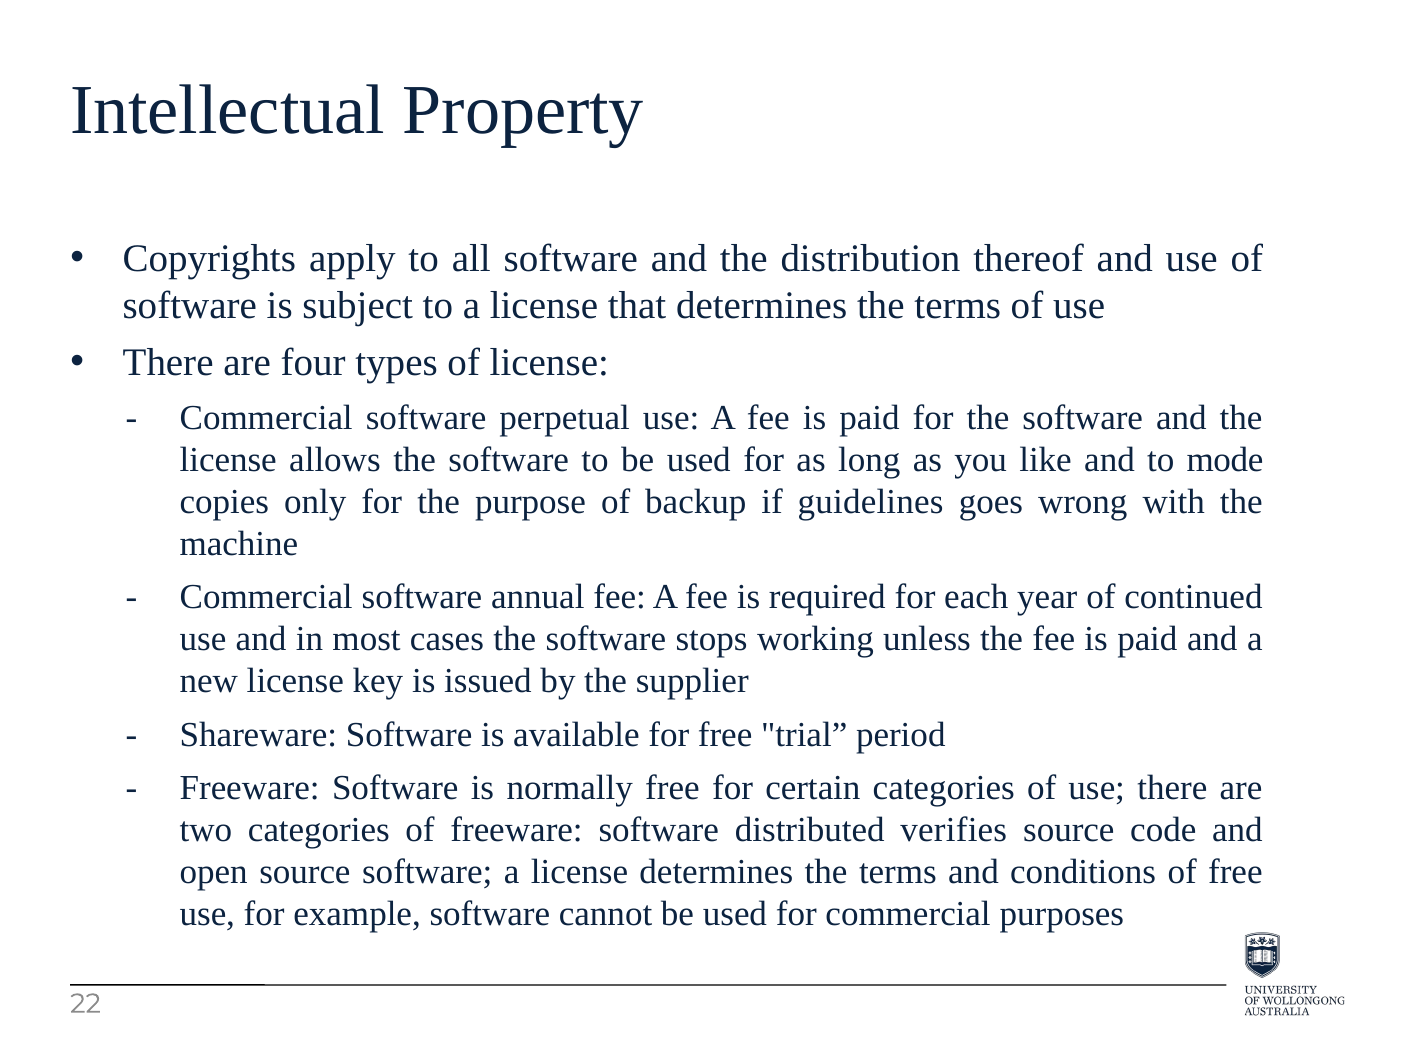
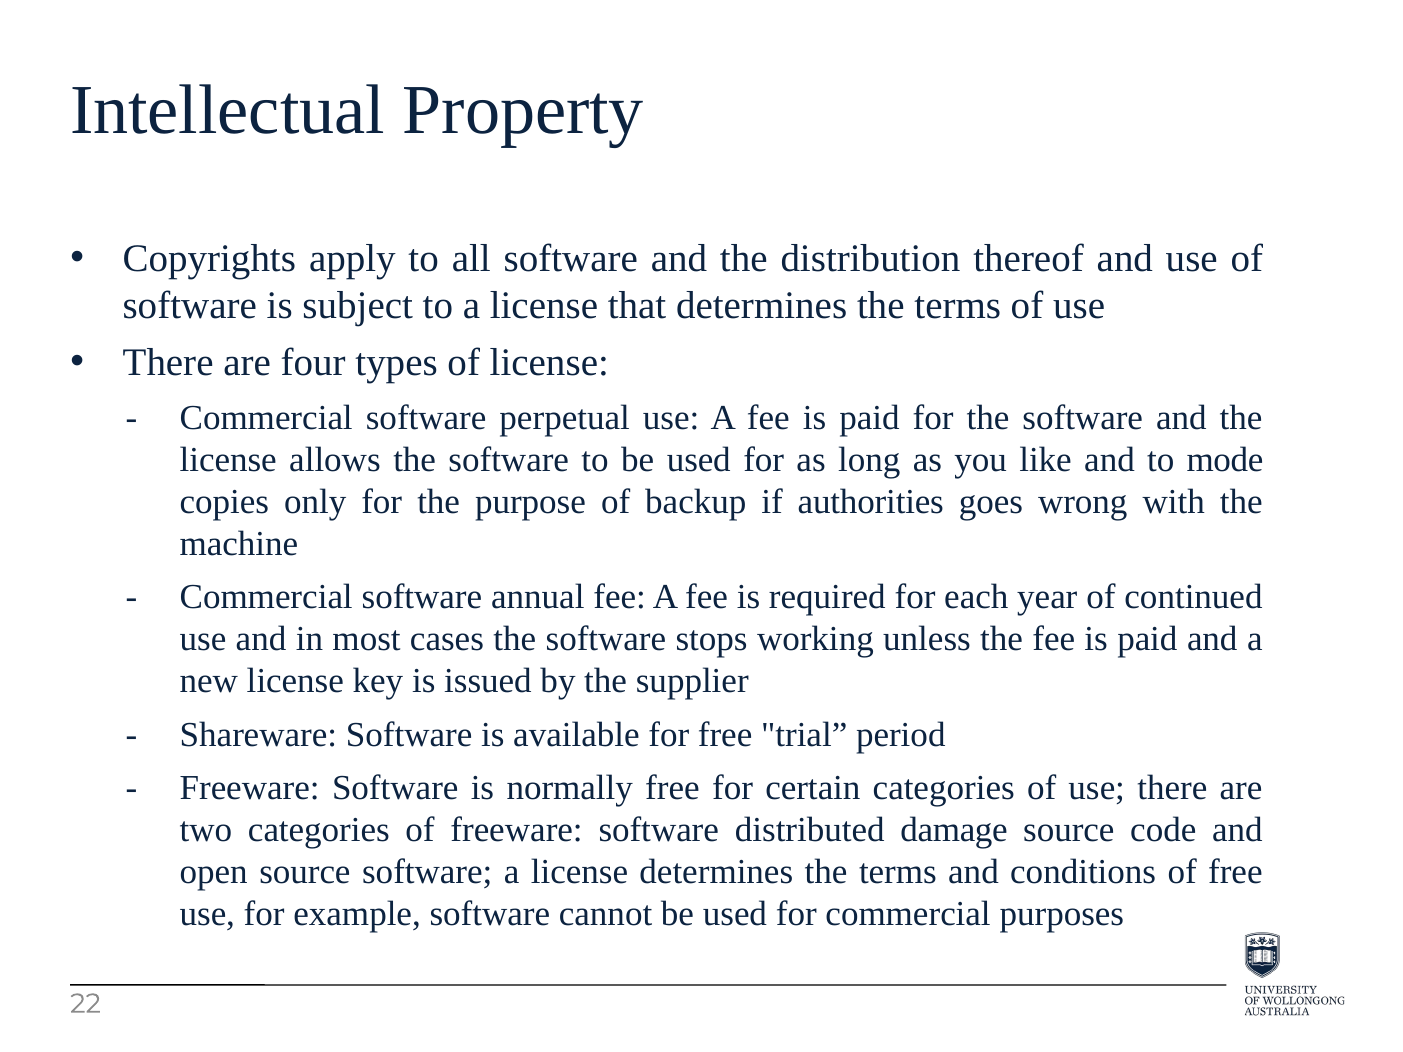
guidelines: guidelines -> authorities (871, 502)
verifies: verifies -> damage (954, 830)
